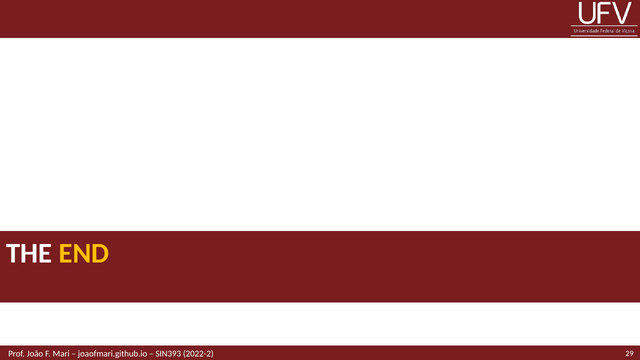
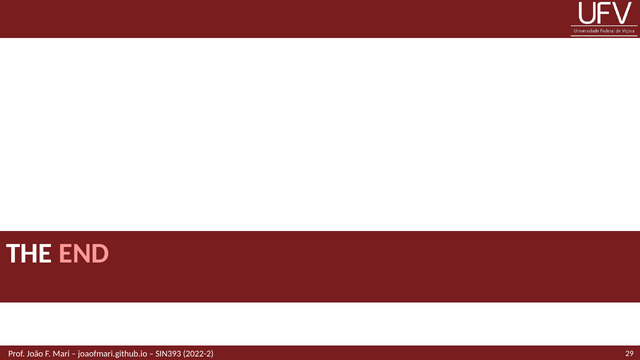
END colour: yellow -> pink (84, 254)
